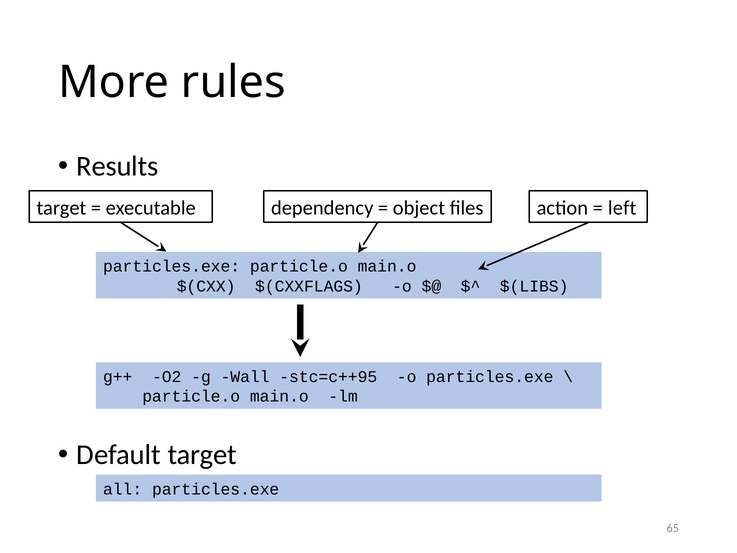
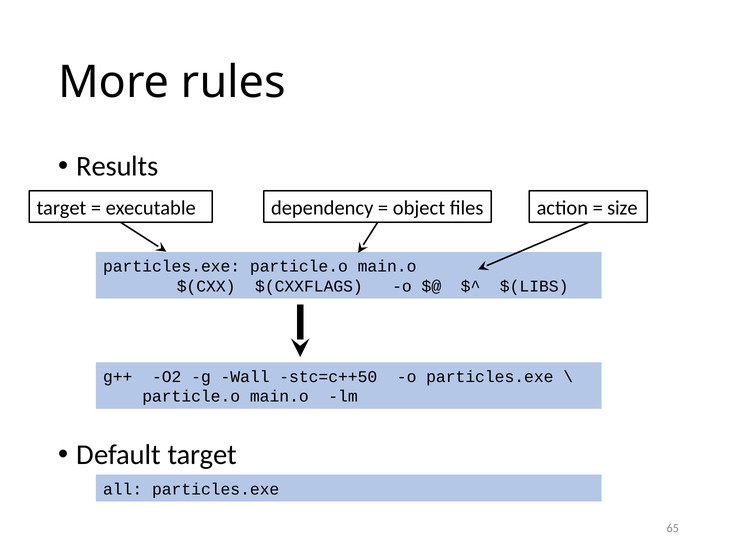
left: left -> size (622, 208)
stc=c++95: stc=c++95 -> stc=c++50 (328, 377)
